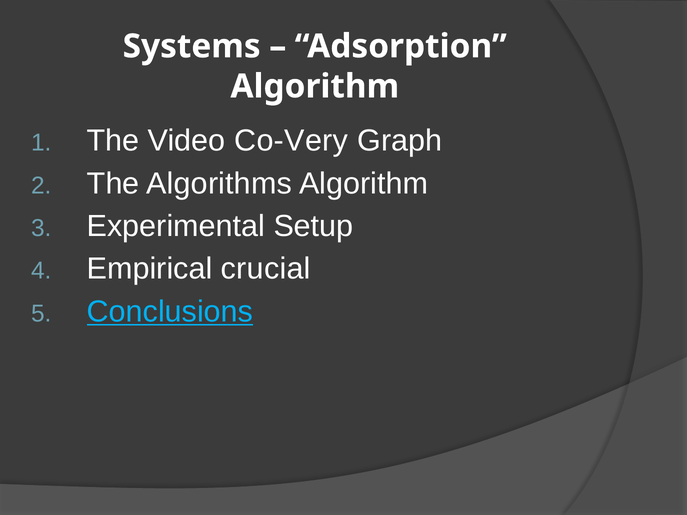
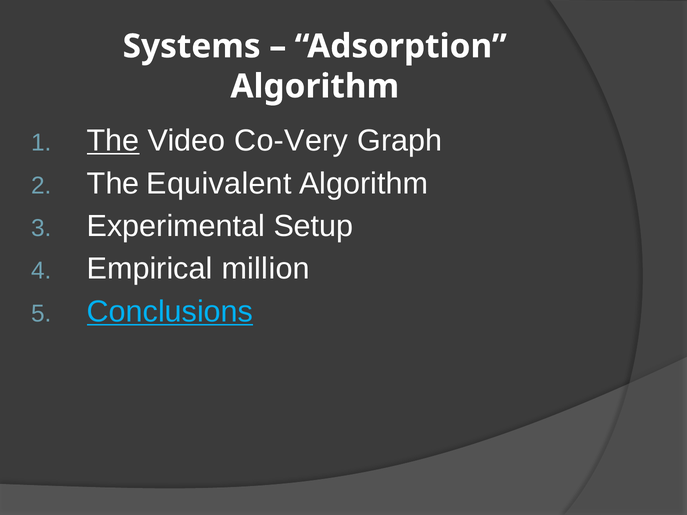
The underline: none -> present (113, 141)
Algorithms: Algorithms -> Equivalent (219, 184)
crucial: crucial -> million (266, 269)
